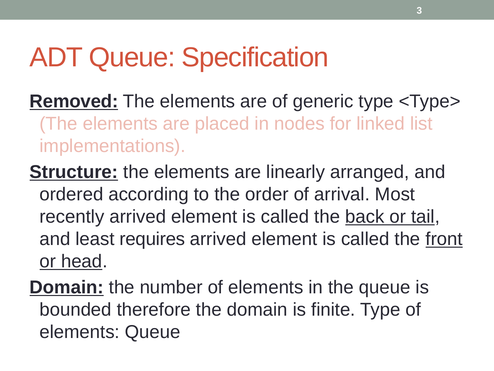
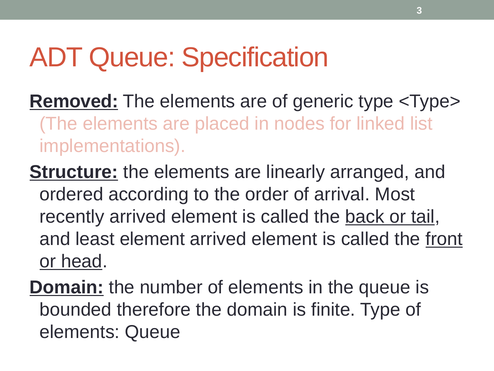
least requires: requires -> element (152, 239)
